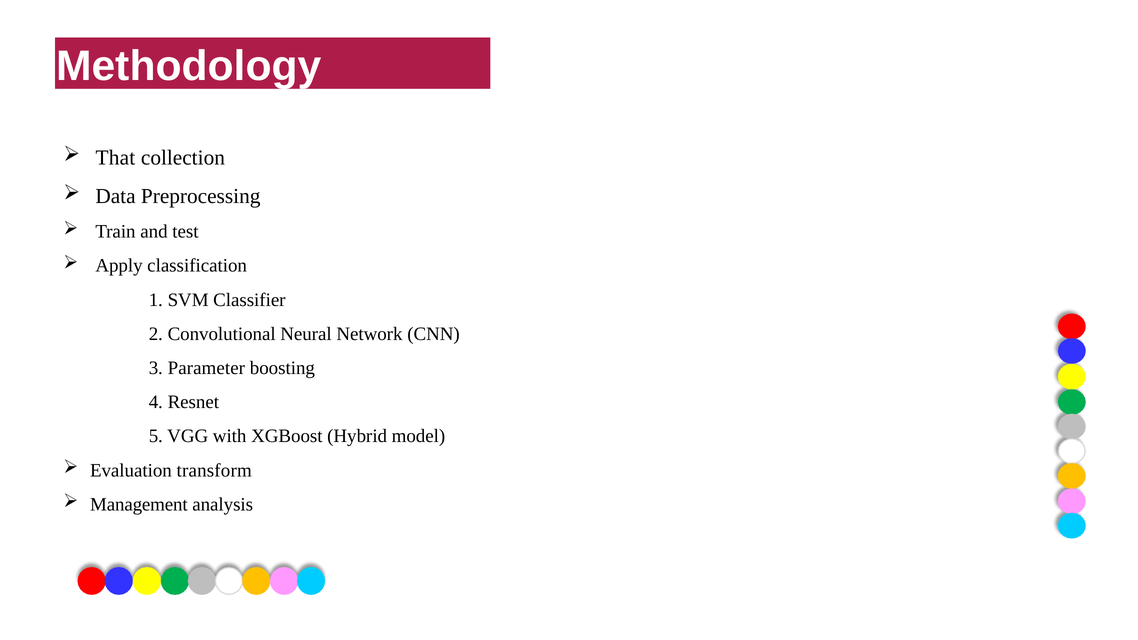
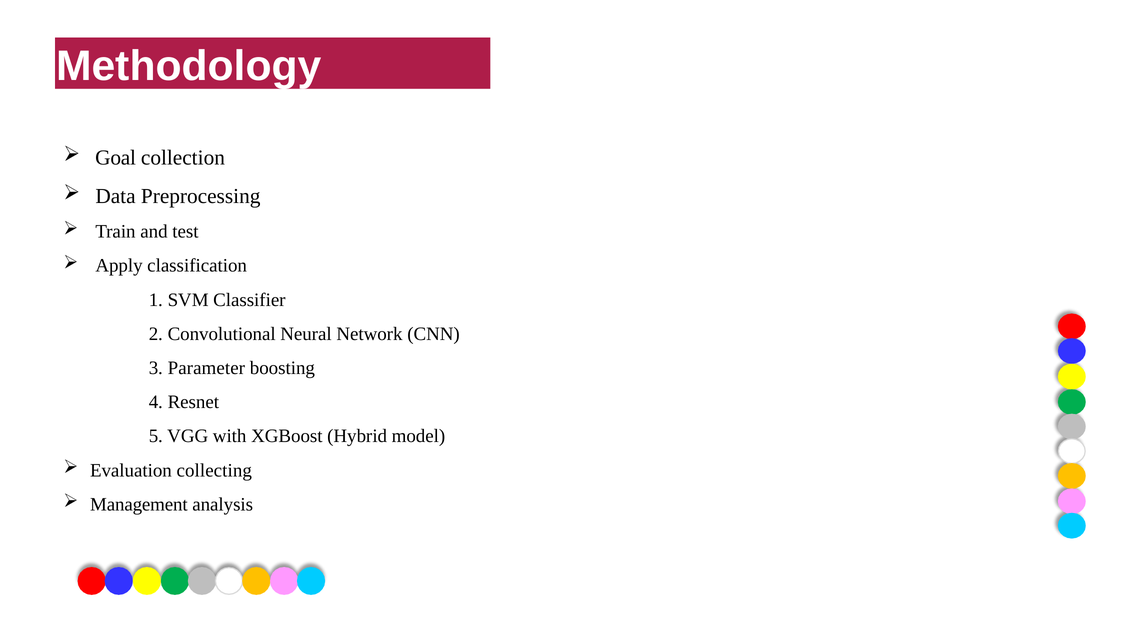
That: That -> Goal (116, 158)
transform: transform -> collecting (214, 470)
